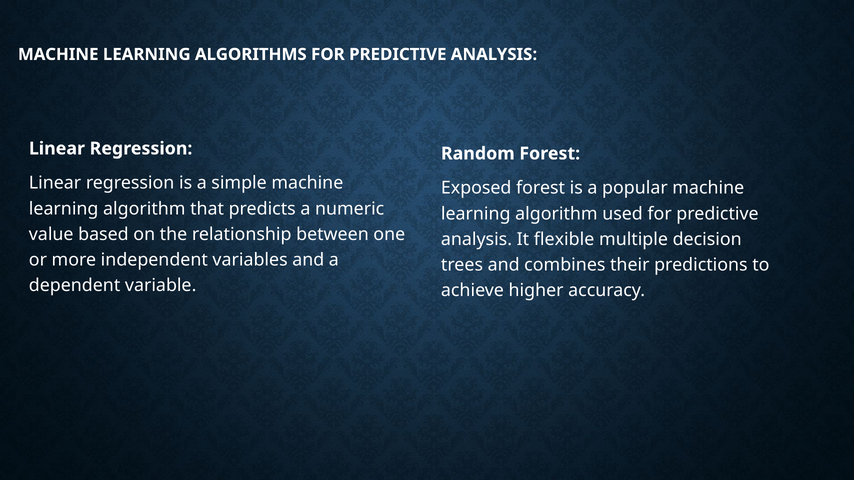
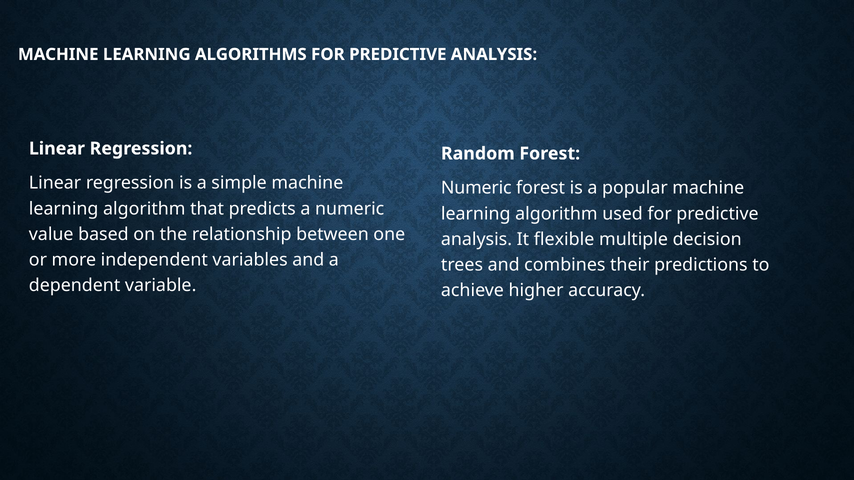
Exposed: Exposed -> Numeric (476, 188)
